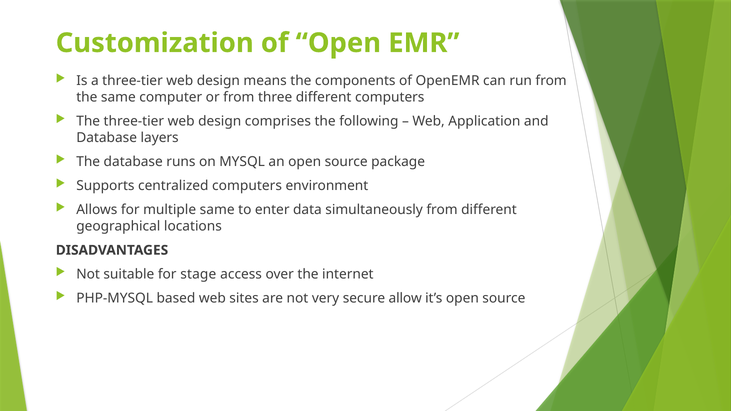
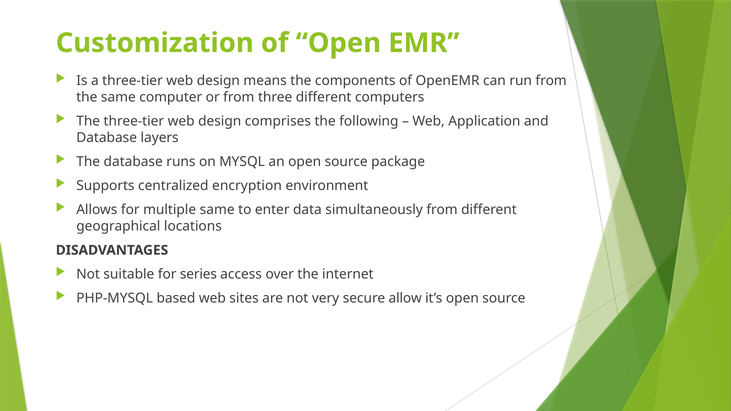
centralized computers: computers -> encryption (247, 186)
stage: stage -> series (198, 274)
